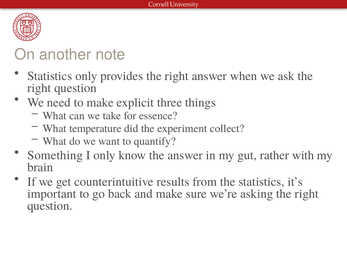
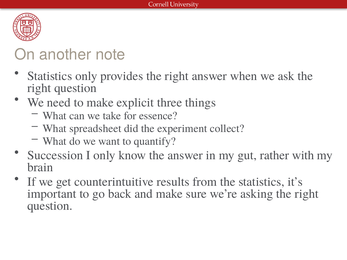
temperature: temperature -> spreadsheet (95, 129)
Something: Something -> Succession (55, 155)
